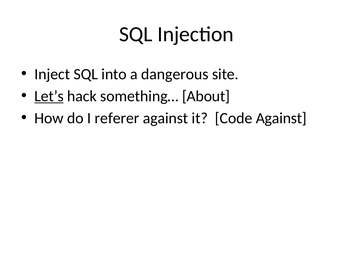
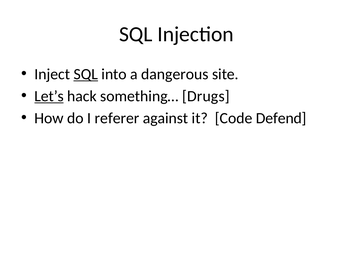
SQL underline: none -> present (86, 74)
About: About -> Drugs (206, 96)
Code Against: Against -> Defend (281, 118)
